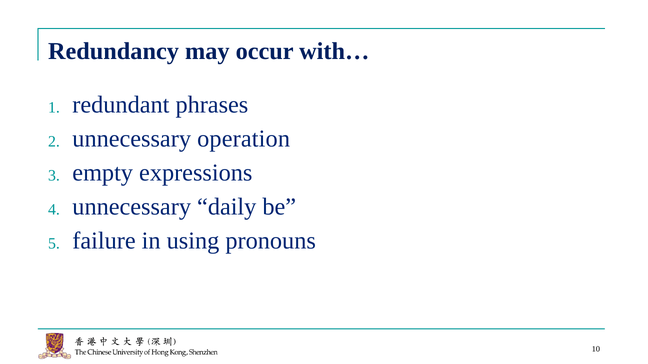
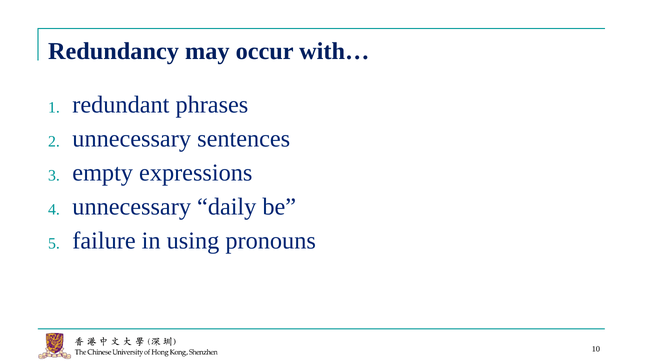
operation: operation -> sentences (244, 139)
